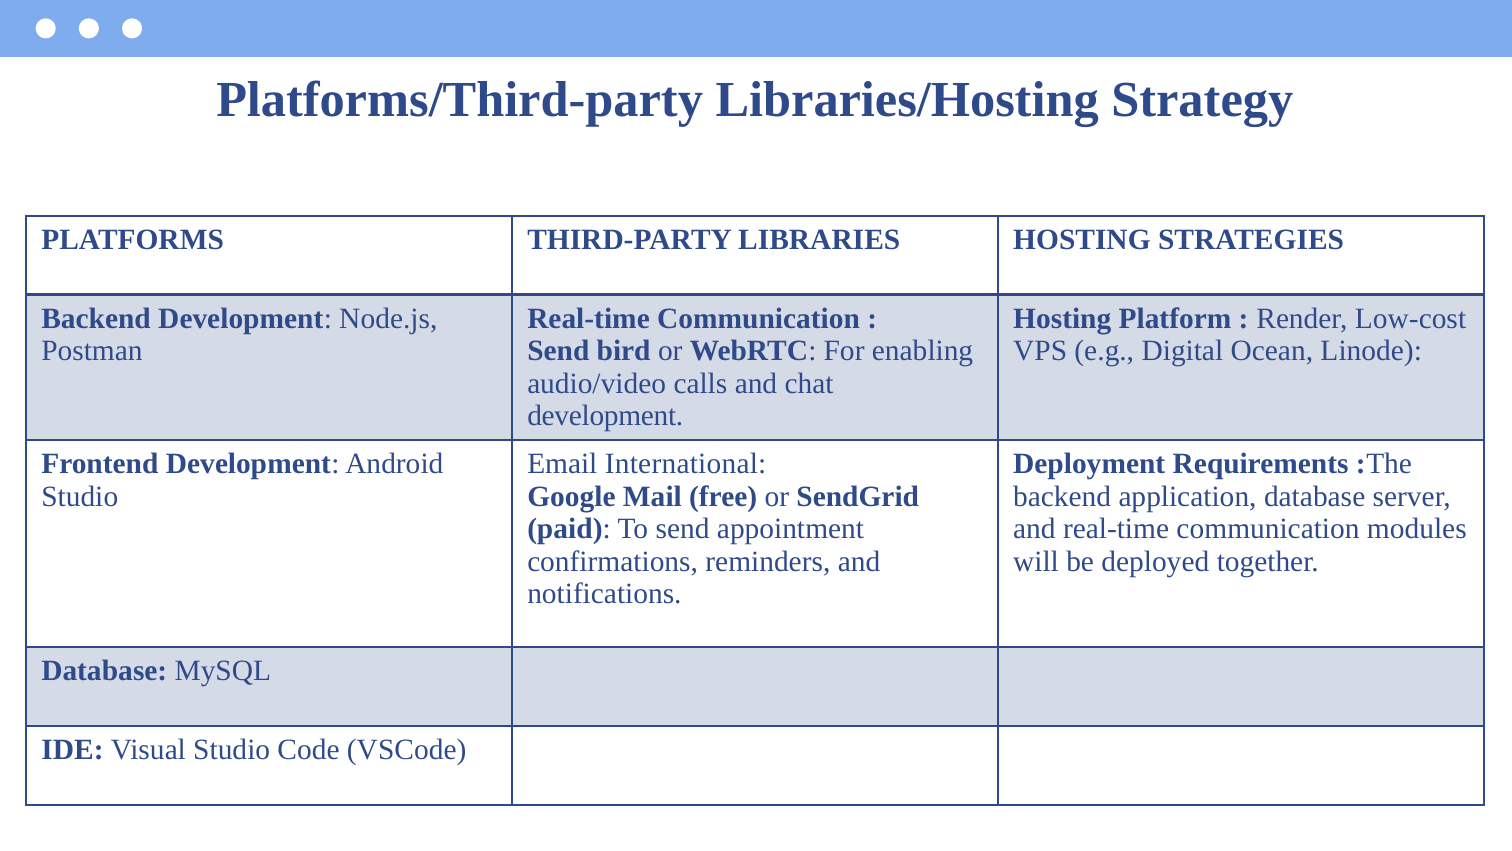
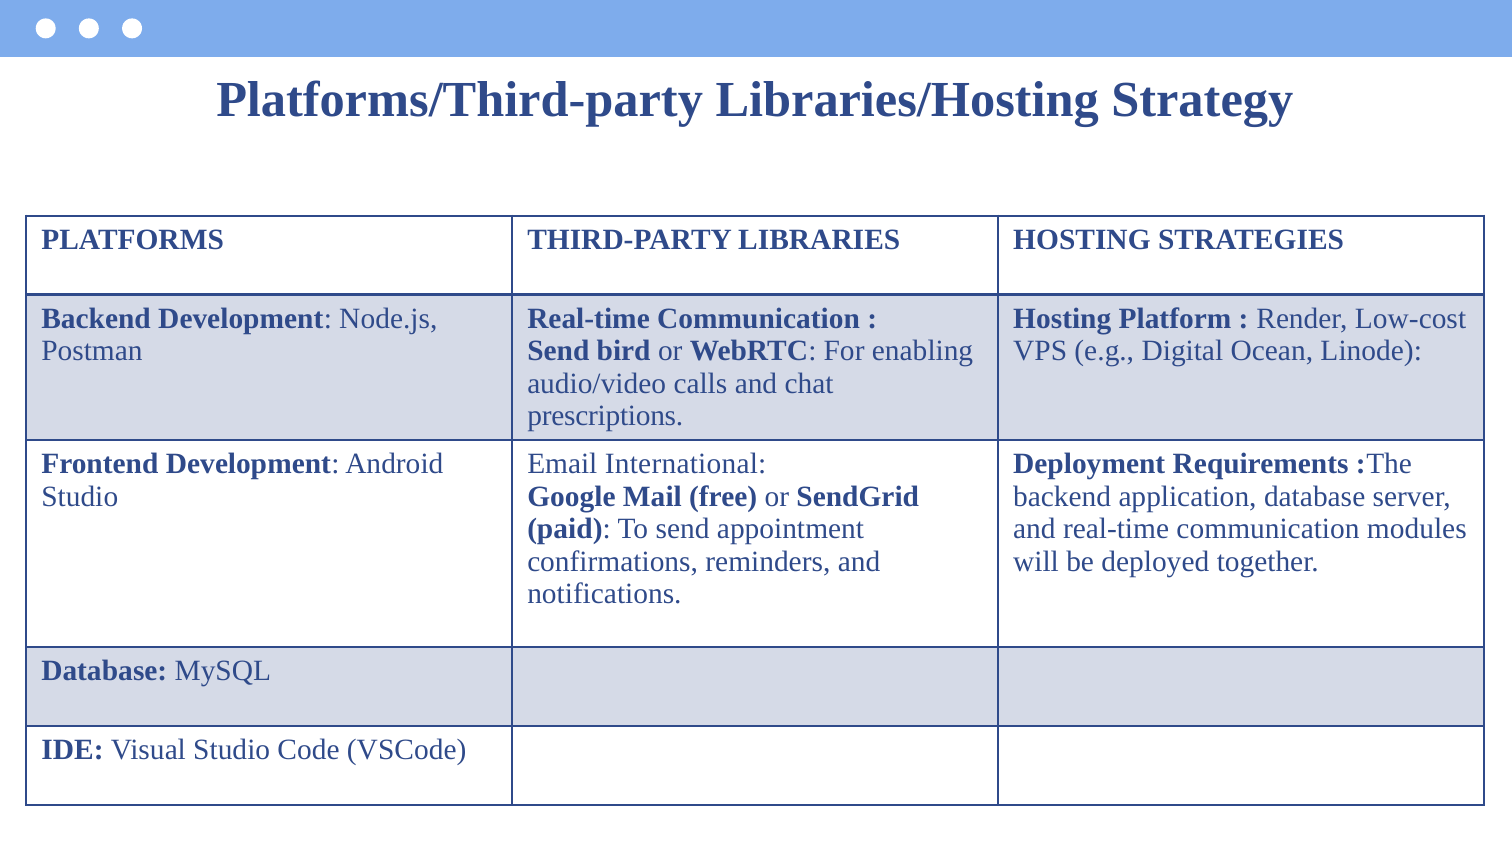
development: development -> prescriptions (605, 416)
